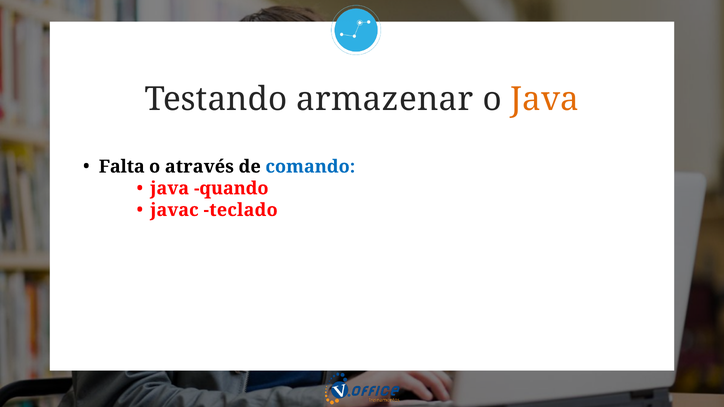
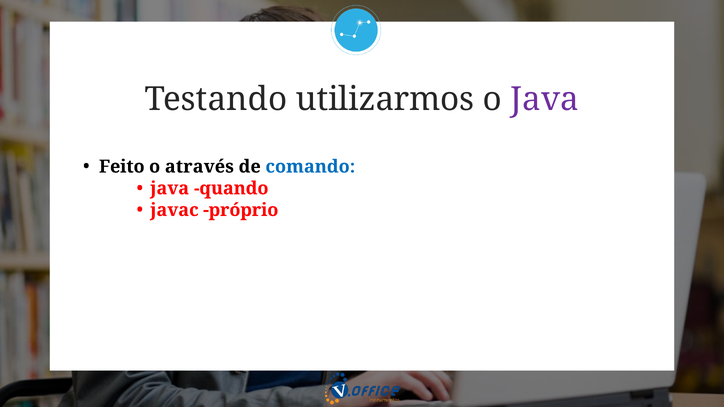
armazenar: armazenar -> utilizarmos (385, 99)
Java colour: orange -> purple (545, 99)
Falta: Falta -> Feito (122, 167)
teclado: teclado -> próprio (241, 210)
